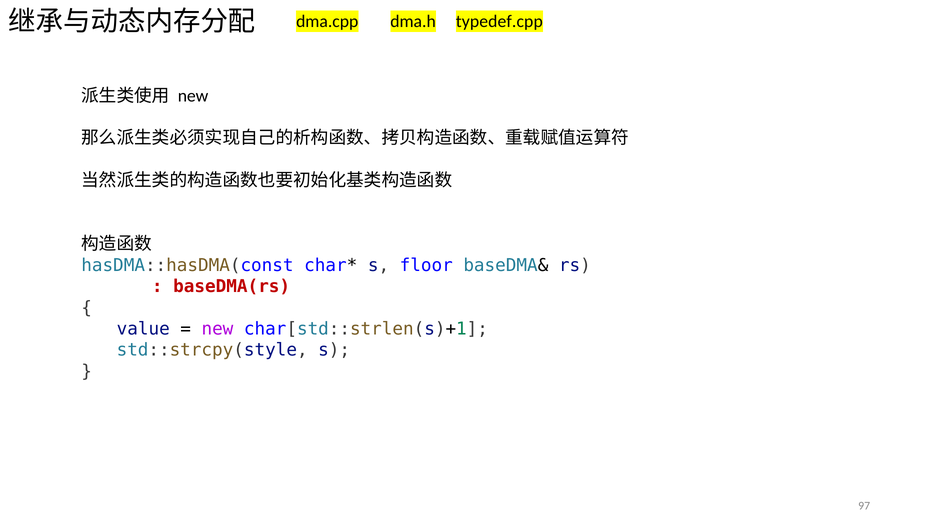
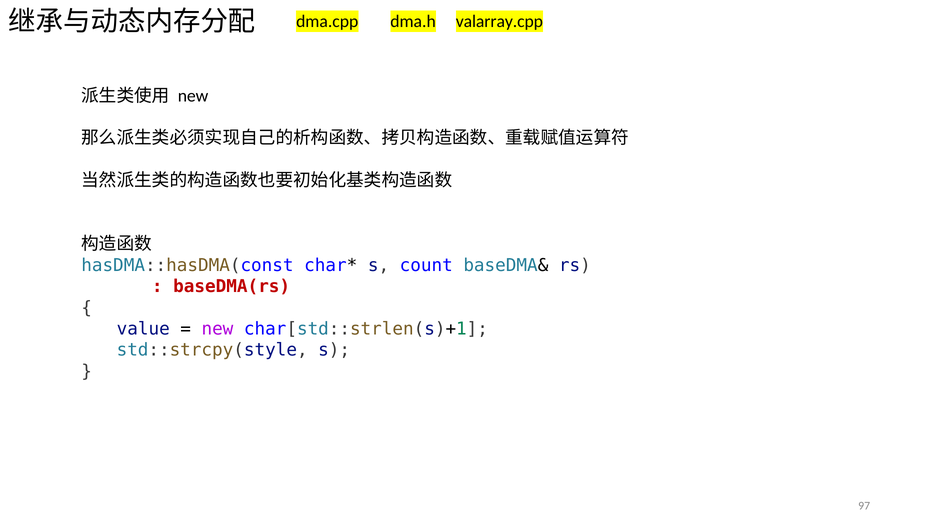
typedef.cpp: typedef.cpp -> valarray.cpp (499, 21)
floor: floor -> count (426, 265)
